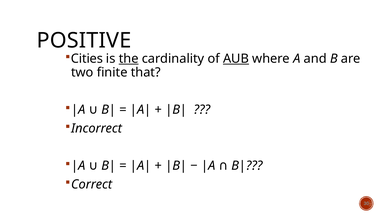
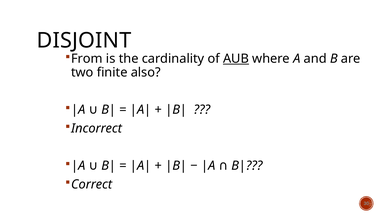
POSITIVE: POSITIVE -> DISJOINT (84, 40)
Cities: Cities -> From (87, 59)
the underline: present -> none (129, 59)
that: that -> also (146, 73)
